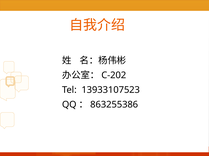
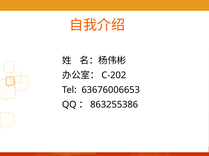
13933107523: 13933107523 -> 63676006653 (111, 90)
